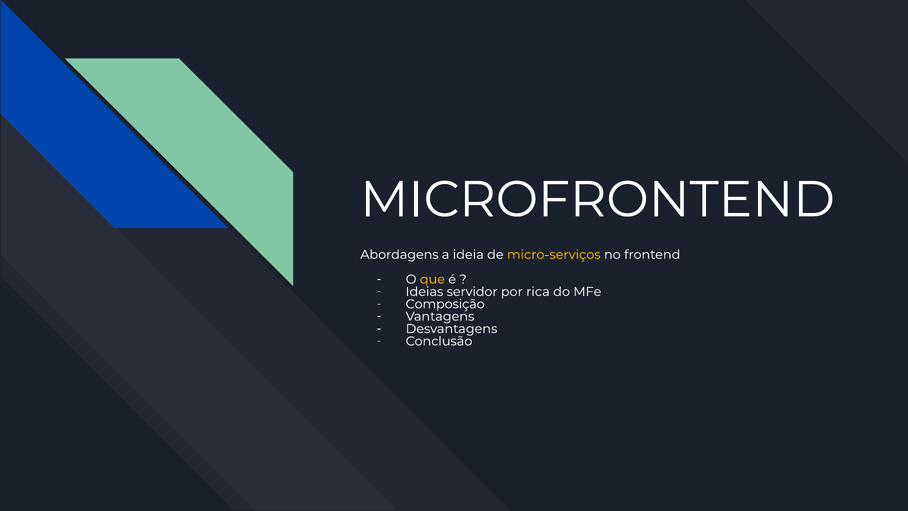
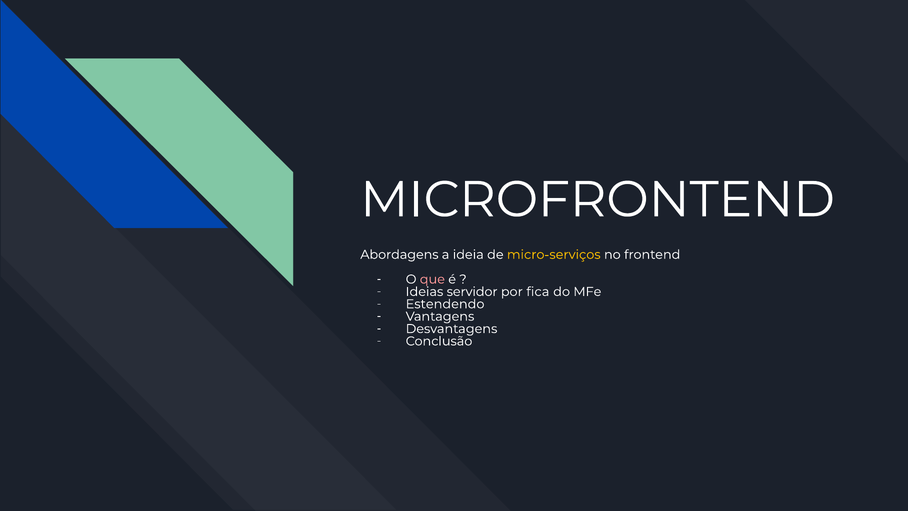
que colour: yellow -> pink (432, 279)
rica: rica -> fica (538, 292)
Composição: Composição -> Estendendo (445, 304)
